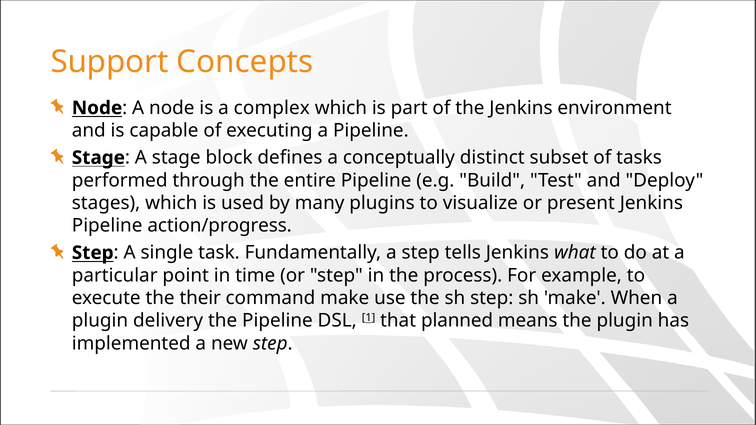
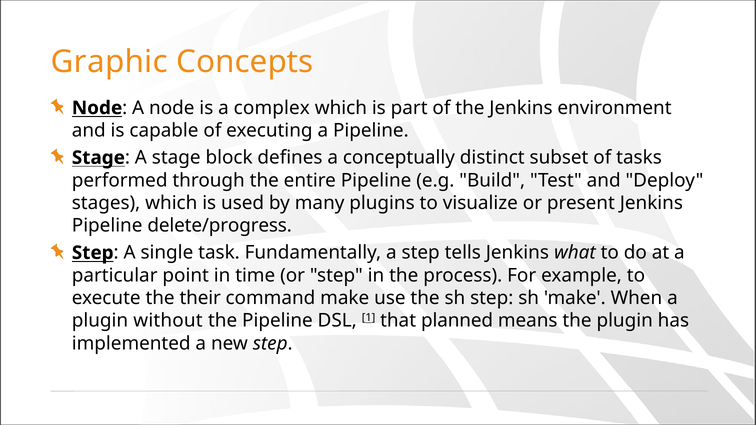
Support: Support -> Graphic (109, 62)
action/progress: action/progress -> delete/progress (220, 226)
delivery: delivery -> without (168, 321)
